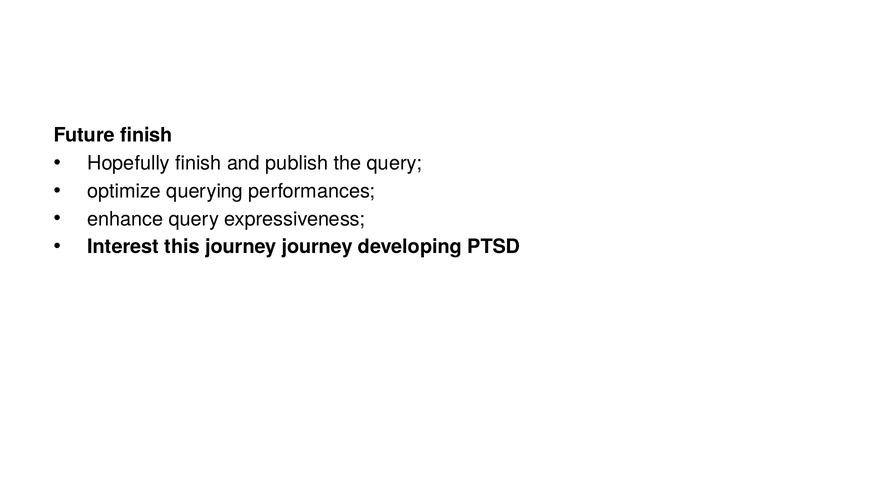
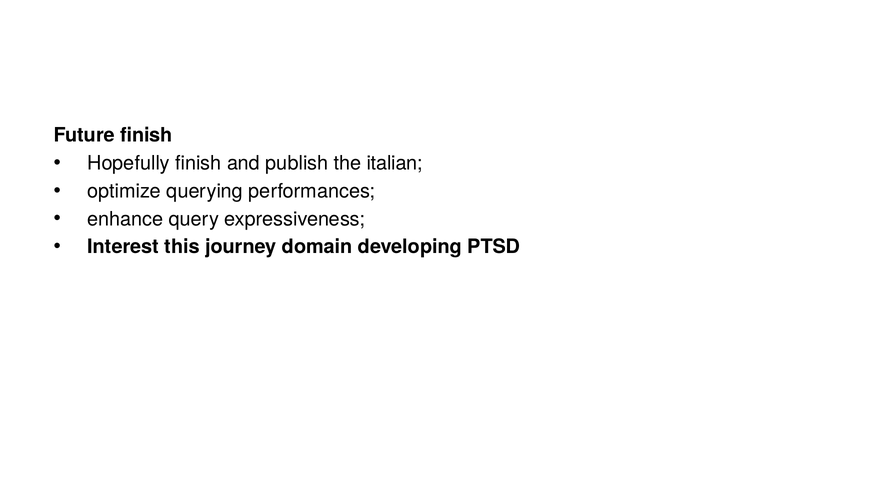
the query: query -> italian (395, 163)
journey journey: journey -> domain (317, 247)
